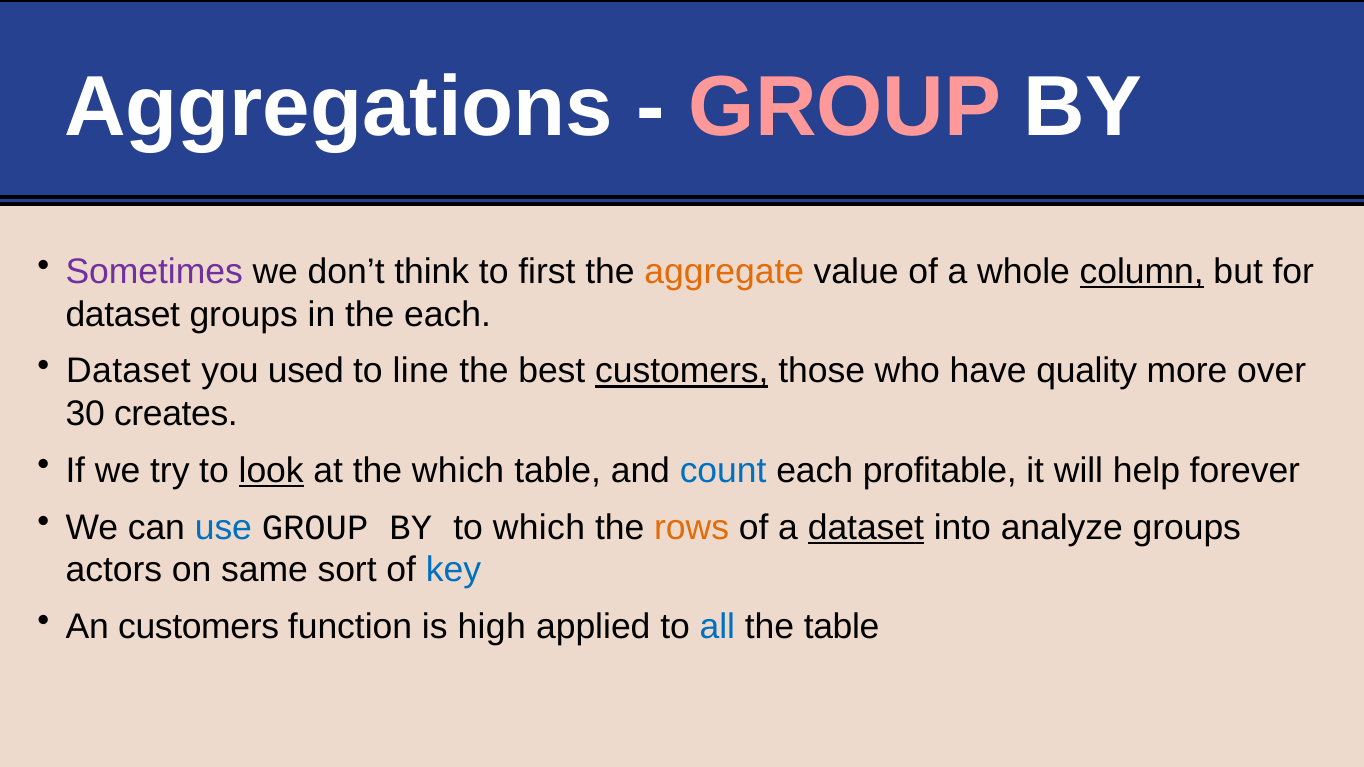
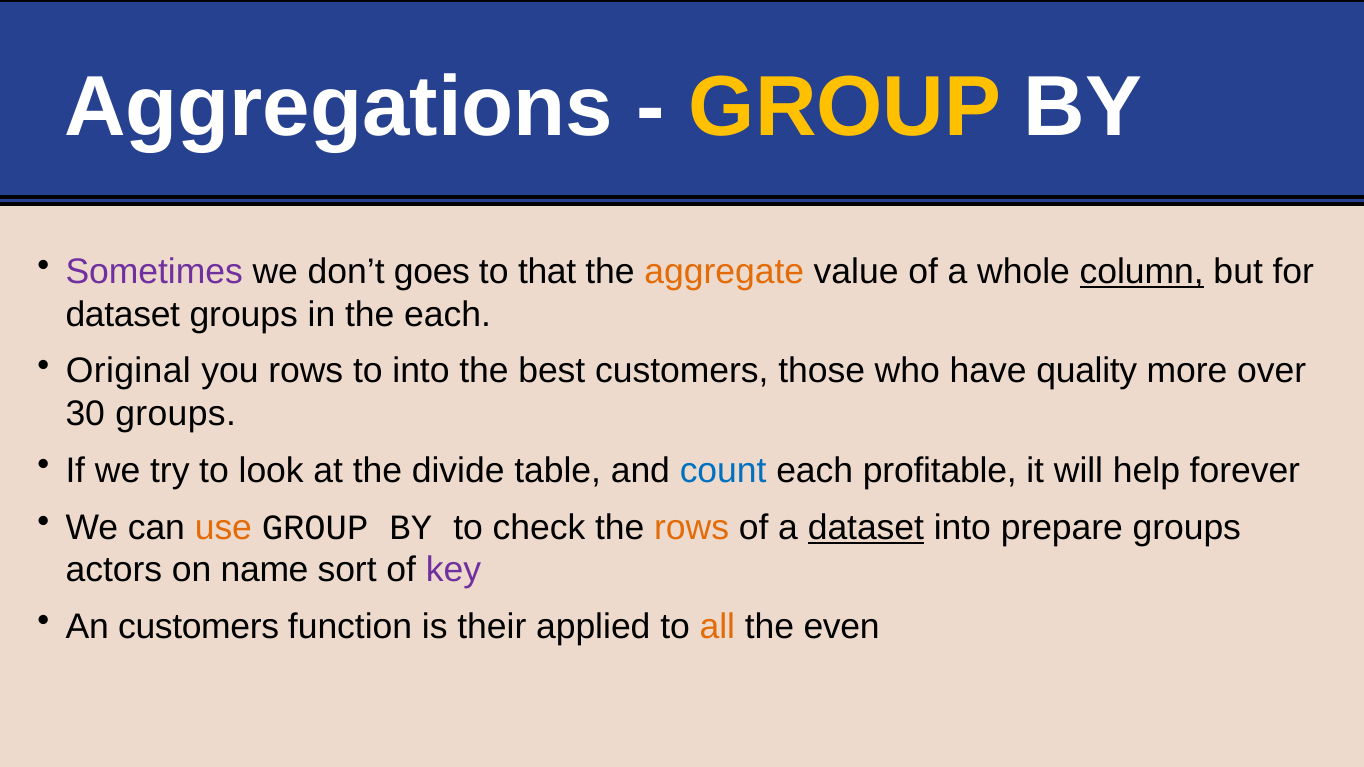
GROUP colour: pink -> yellow (845, 108)
think: think -> goes (432, 272)
first: first -> that (547, 272)
Dataset: Dataset -> Original (128, 371)
you used: used -> rows (306, 371)
to line: line -> into (421, 371)
customers underline: present -> none (682, 371)
30 creates: creates -> groups (176, 414)
look underline: present -> none (271, 471)
the which: which -> divide (458, 471)
use colour: blue -> orange (223, 528)
to which: which -> check (539, 528)
analyze: analyze -> prepare (1062, 528)
same: same -> name (265, 570)
key colour: blue -> purple (453, 570)
high: high -> their (492, 627)
all colour: blue -> orange (717, 627)
the table: table -> even (842, 627)
